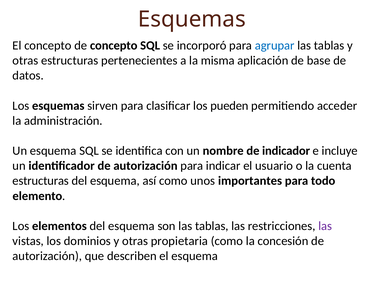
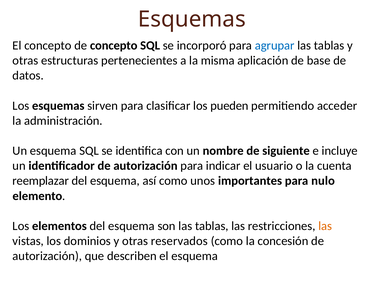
indicador: indicador -> siguiente (286, 151)
estructuras: estructuras -> reemplazar (41, 181)
todo: todo -> nulo (323, 181)
las colour: purple -> orange (325, 226)
propietaria: propietaria -> reservados (179, 241)
